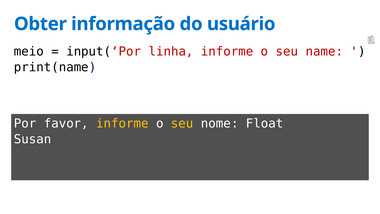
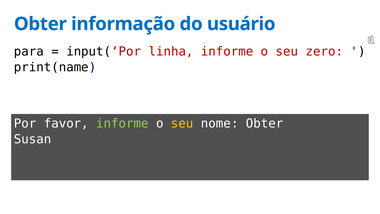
meio: meio -> para (29, 51)
name: name -> zero (324, 51)
informe colour: yellow -> light green (122, 123)
nome Float: Float -> Obter (265, 123)
